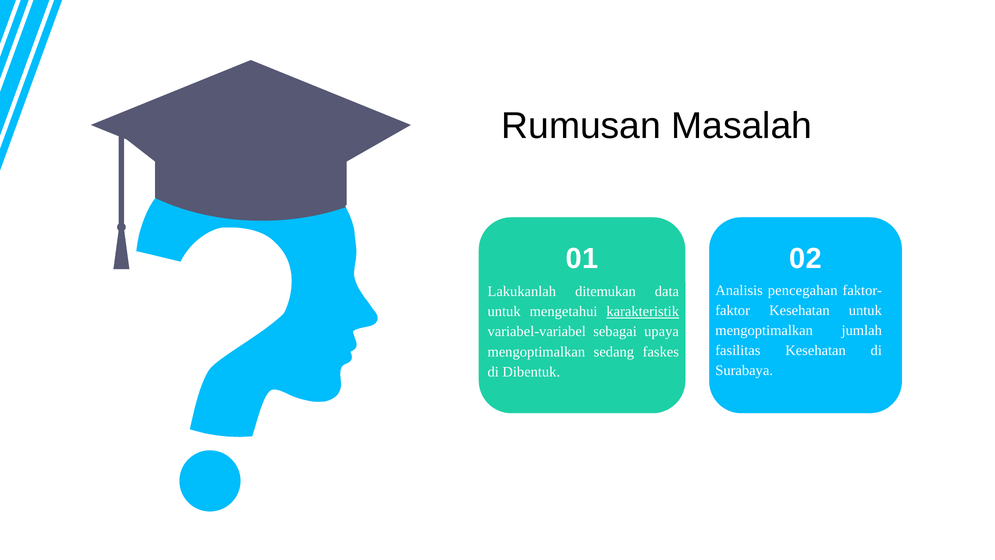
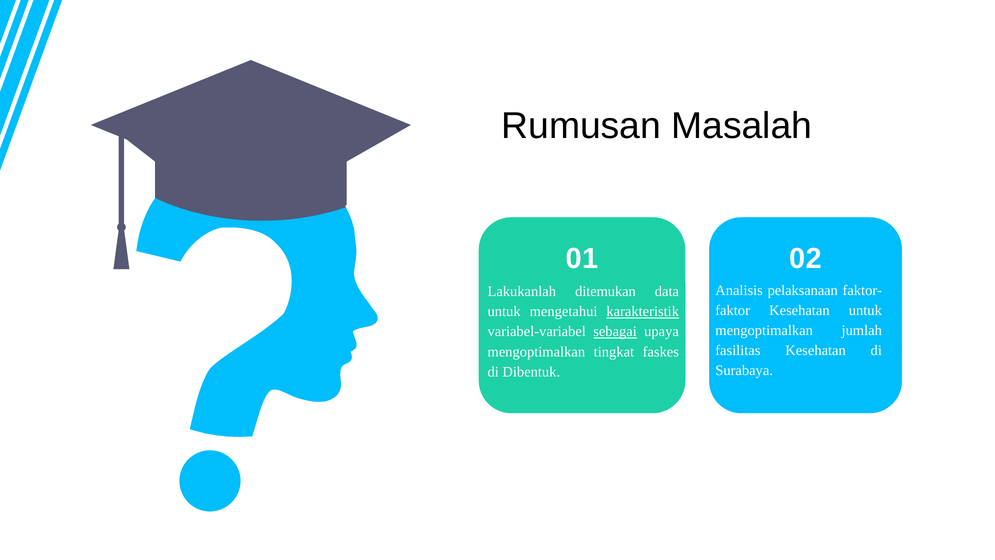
pencegahan: pencegahan -> pelaksanaan (803, 290)
sebagai underline: none -> present (615, 332)
sedang: sedang -> tingkat (614, 352)
